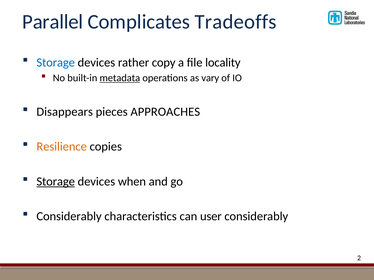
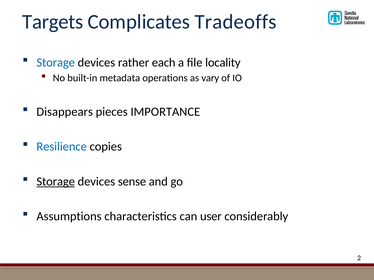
Parallel: Parallel -> Targets (53, 22)
copy: copy -> each (164, 63)
metadata underline: present -> none (120, 78)
APPROACHES: APPROACHES -> IMPORTANCE (165, 112)
Resilience colour: orange -> blue (62, 147)
when: when -> sense (132, 182)
Considerably: Considerably -> Assumptions (69, 217)
